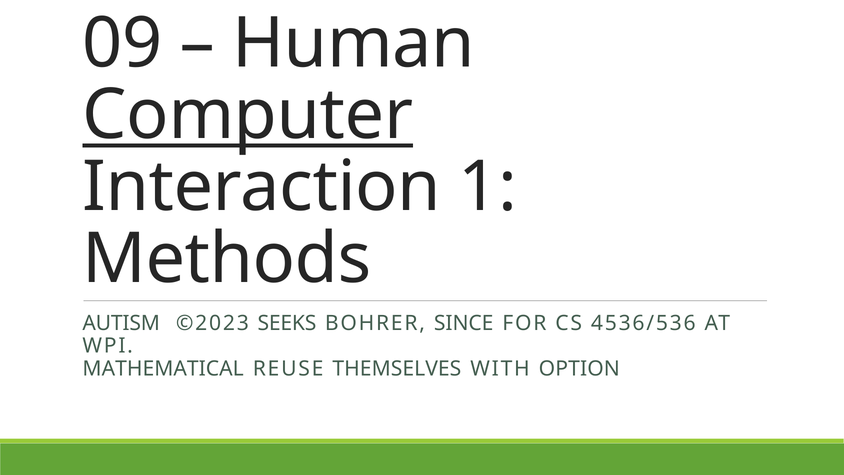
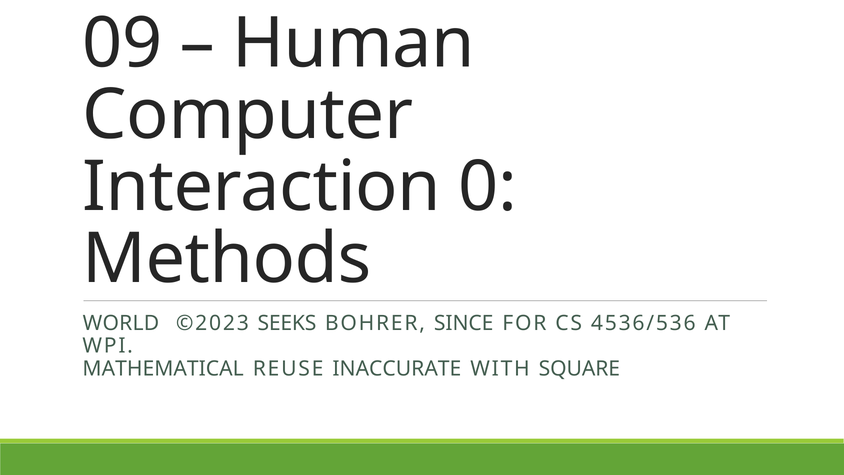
Computer underline: present -> none (248, 115)
1: 1 -> 0 (488, 187)
AUTISM: AUTISM -> WORLD (121, 323)
THEMSELVES: THEMSELVES -> INACCURATE (397, 368)
OPTION: OPTION -> SQUARE (579, 368)
